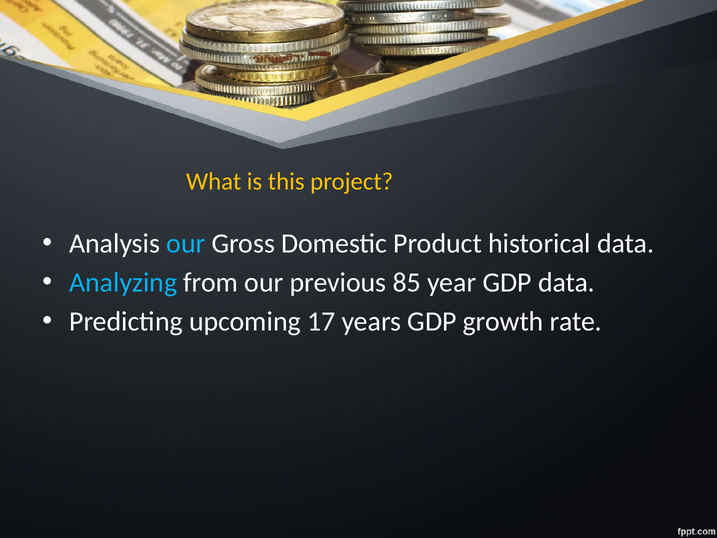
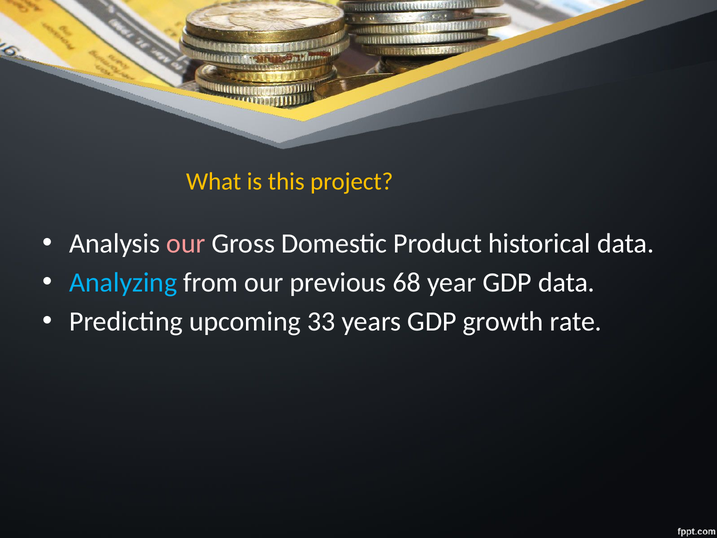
our colour: light blue -> pink (186, 243)
85: 85 -> 68 (407, 282)
17: 17 -> 33 (321, 321)
